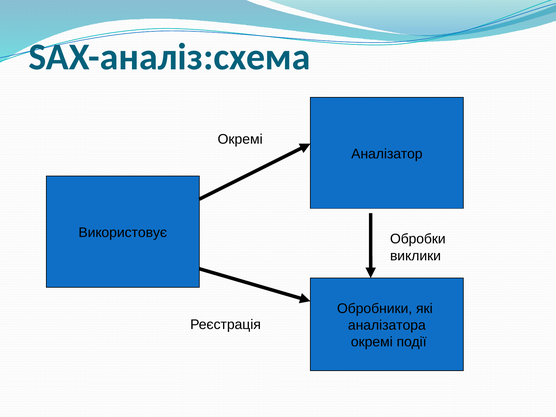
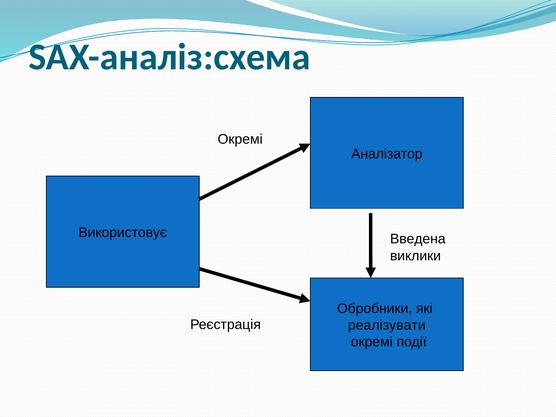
Обробки: Обробки -> Введена (418, 239)
аналізатора: аналізатора -> реалізувати (387, 325)
